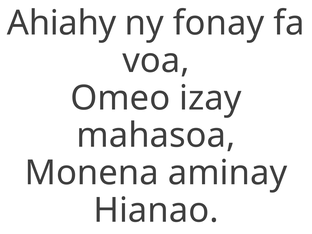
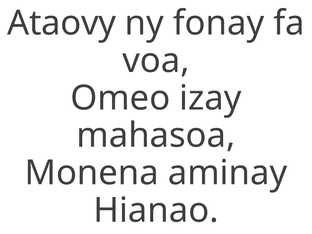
Ahiahy: Ahiahy -> Ataovy (62, 23)
